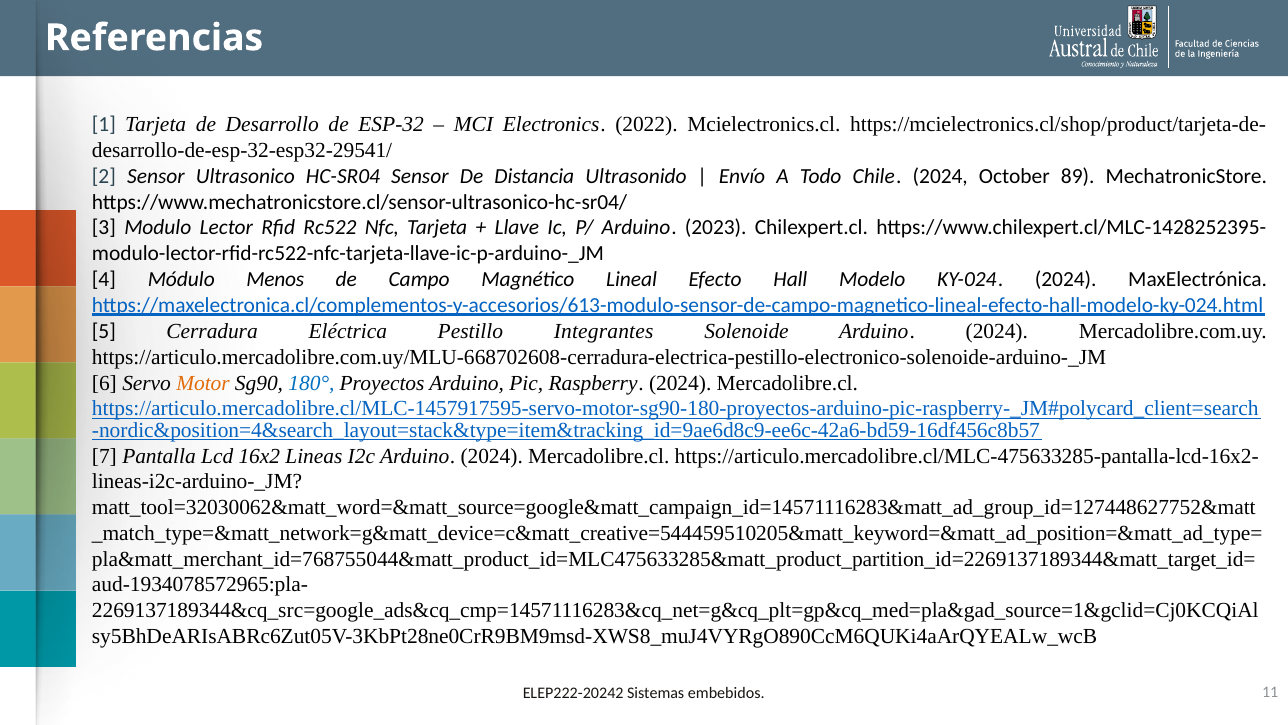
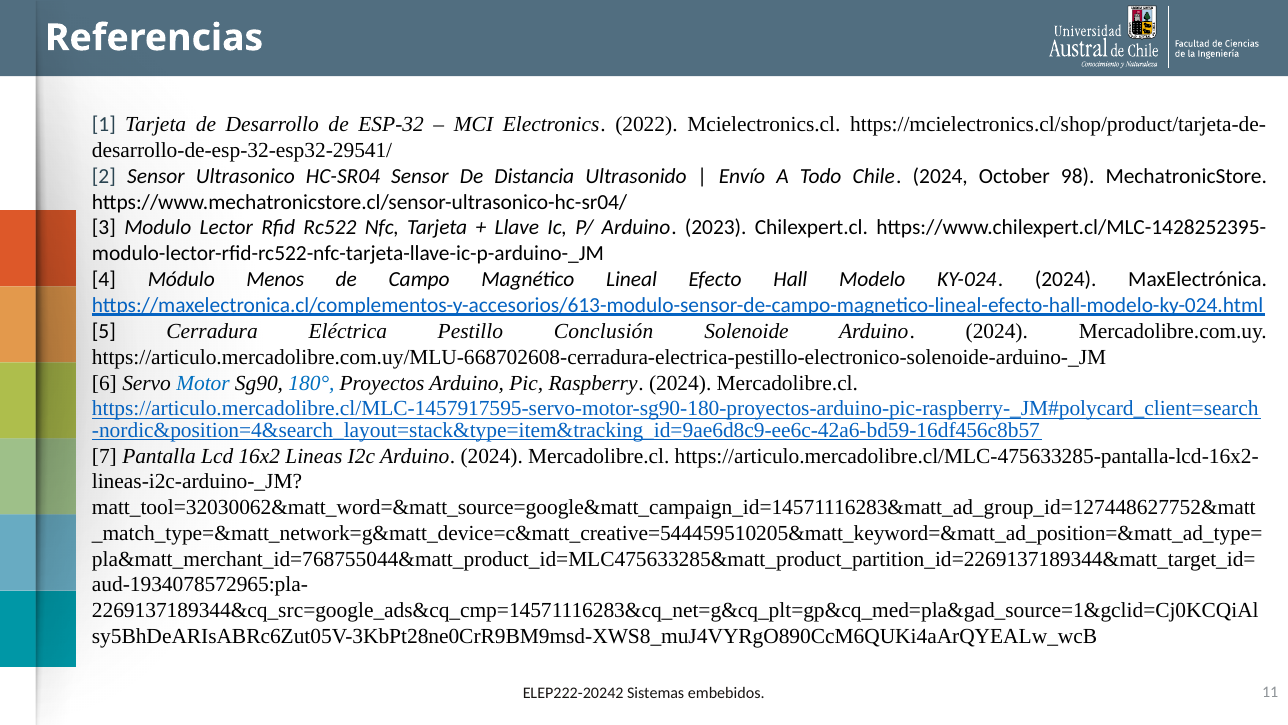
89: 89 -> 98 (1078, 176)
Integrantes: Integrantes -> Conclusión (604, 331)
Motor colour: orange -> blue (203, 383)
